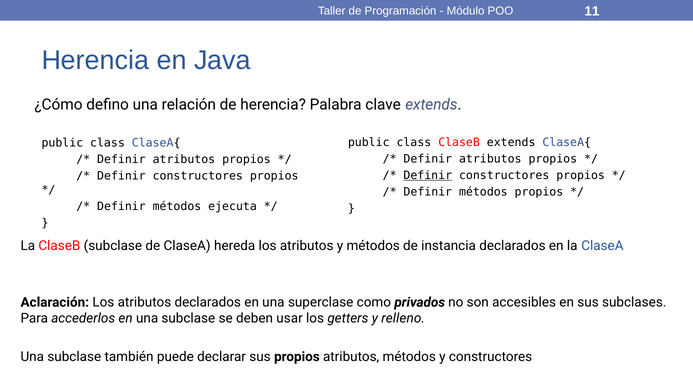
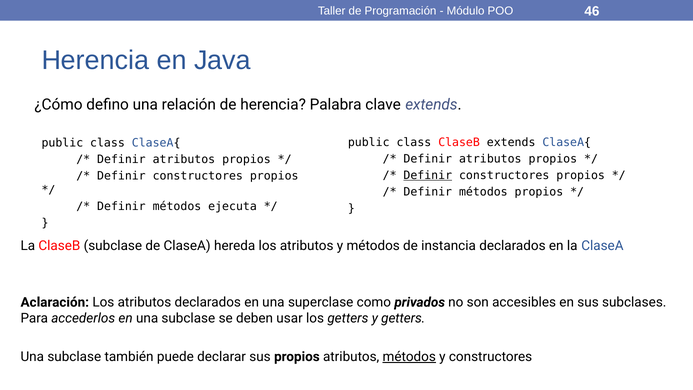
11: 11 -> 46 (592, 11)
y relleno: relleno -> getters (403, 318)
métodos underline: none -> present (409, 356)
